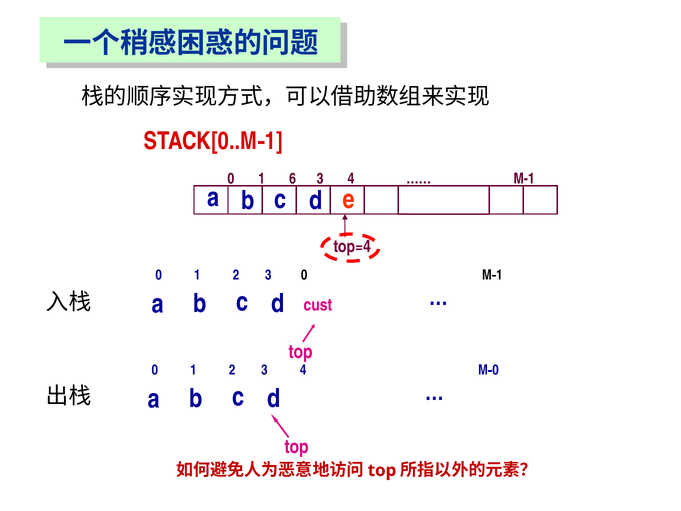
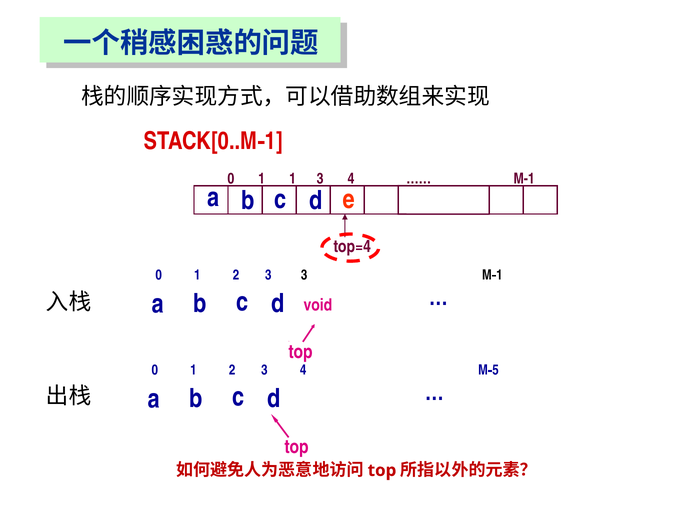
1 6: 6 -> 1 (293, 178)
3 0: 0 -> 3 (304, 275)
cust: cust -> void (318, 305)
0: 0 -> 5 (496, 370)
